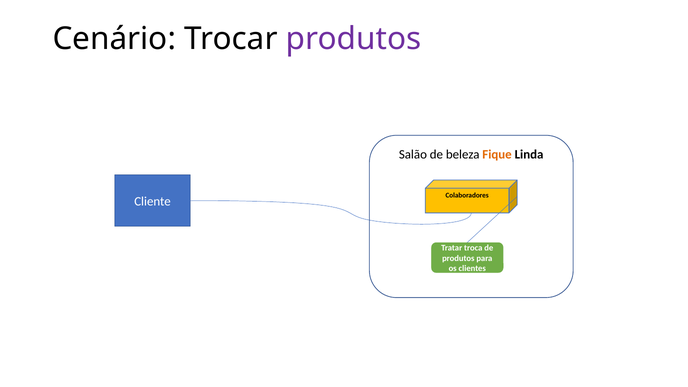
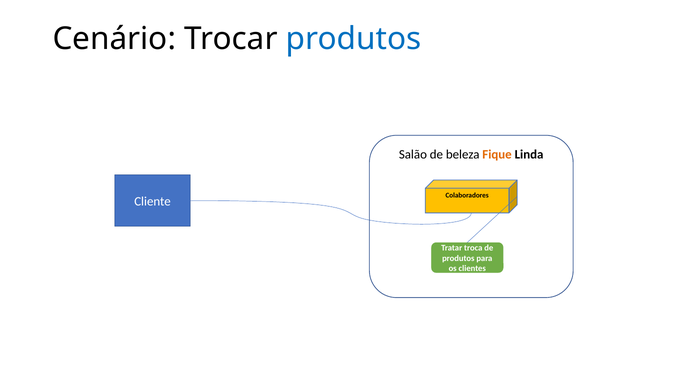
produtos colour: purple -> blue (353, 39)
